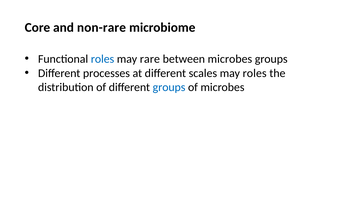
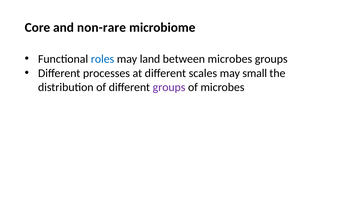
rare: rare -> land (150, 59)
may roles: roles -> small (255, 73)
groups colour: blue -> purple (169, 87)
